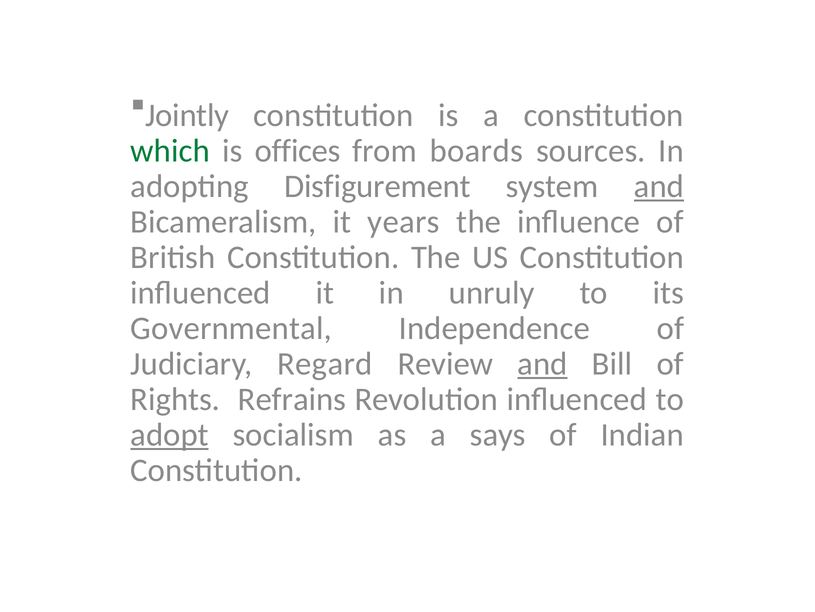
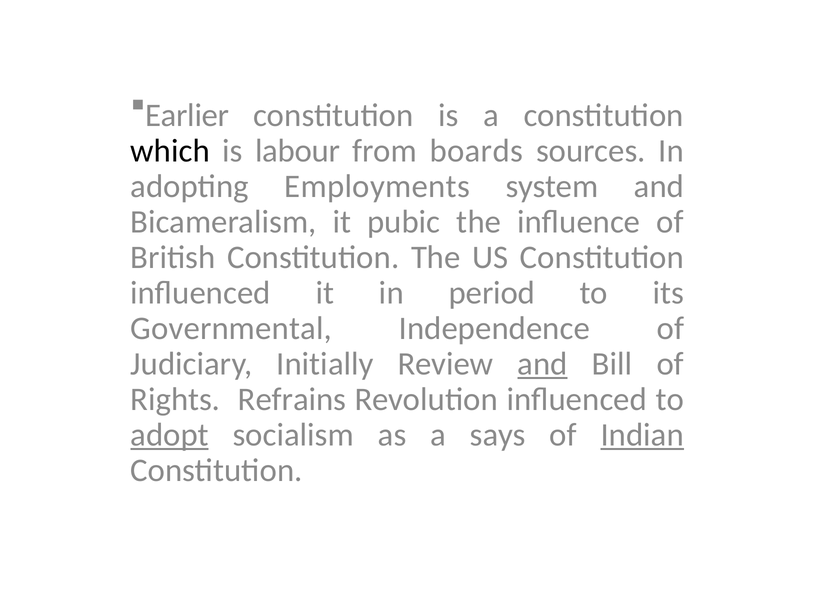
Jointly: Jointly -> Earlier (187, 115)
which colour: green -> black (170, 151)
offices: offices -> labour (298, 151)
Disfigurement: Disfigurement -> Employments (377, 186)
and underline: present -> none (659, 186)
years: years -> pubic (404, 222)
unruly: unruly -> period (492, 292)
Regard: Regard -> Initially (325, 363)
Indian underline: none -> present (642, 434)
